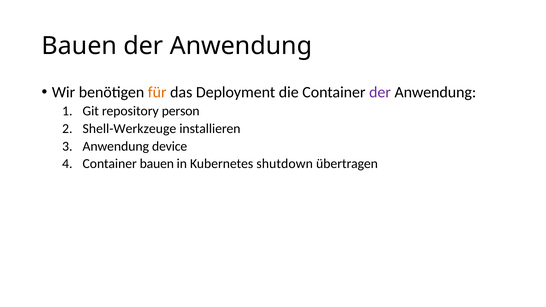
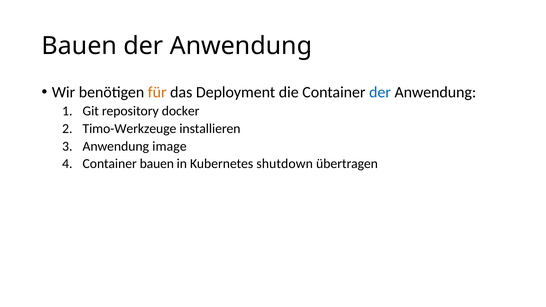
der colour: purple -> blue (380, 92)
person: person -> docker (181, 111)
Shell-Werkzeuge: Shell-Werkzeuge -> Timo-Werkzeuge (129, 129)
device: device -> image (169, 146)
